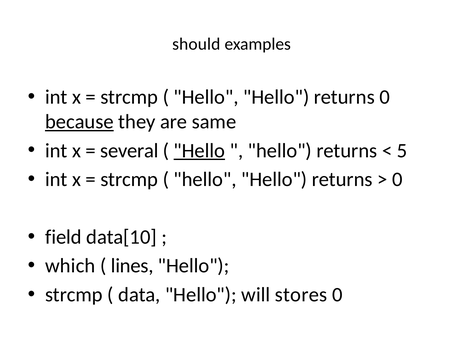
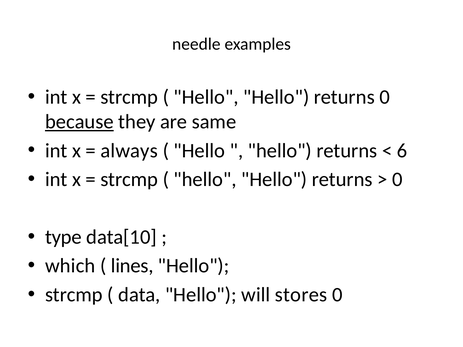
should: should -> needle (196, 44)
several: several -> always (129, 151)
Hello underline: present -> none (199, 151)
5: 5 -> 6 (402, 151)
field: field -> type (64, 237)
